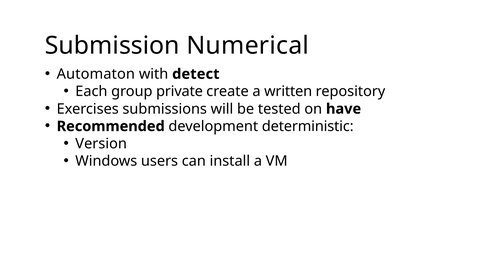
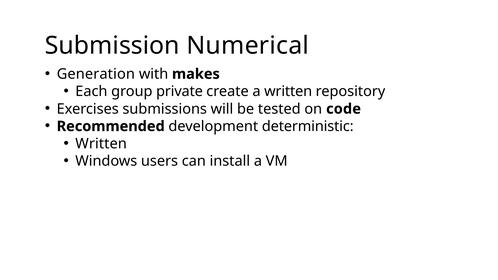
Automaton: Automaton -> Generation (96, 74)
detect: detect -> makes (196, 74)
have: have -> code (344, 109)
Version: Version -> Written (101, 144)
